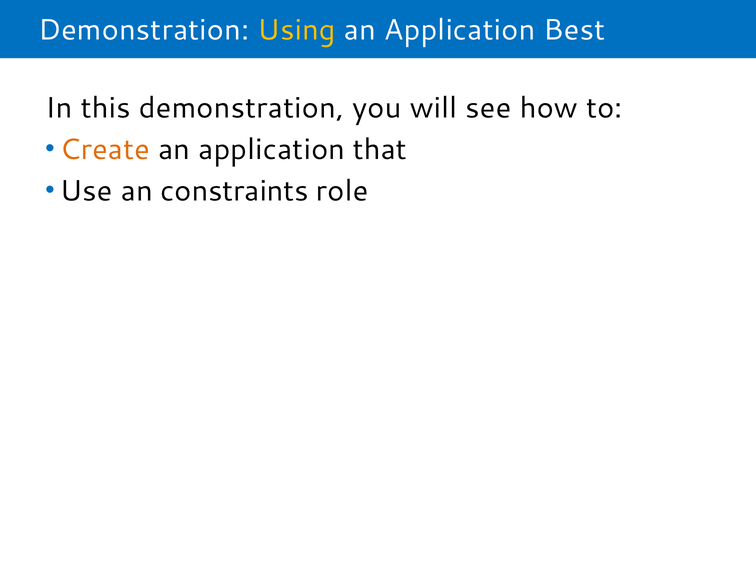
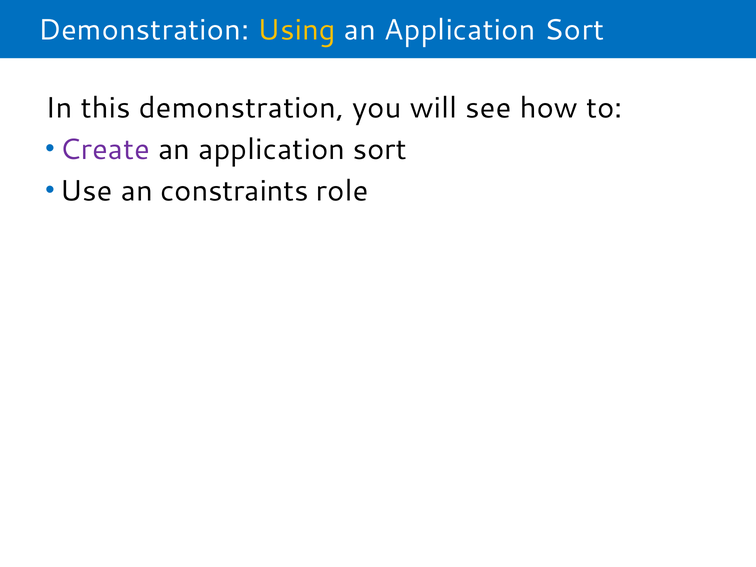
Best: Best -> Sort (574, 30)
Create colour: orange -> purple (105, 149)
that: that -> sort (380, 149)
